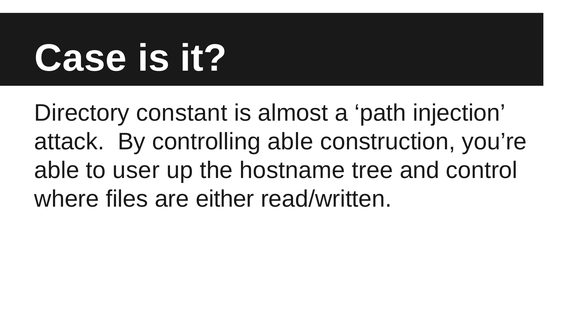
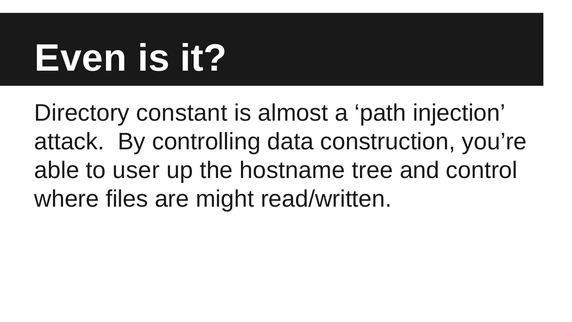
Case: Case -> Even (81, 58)
controlling able: able -> data (290, 142)
either: either -> might (225, 199)
